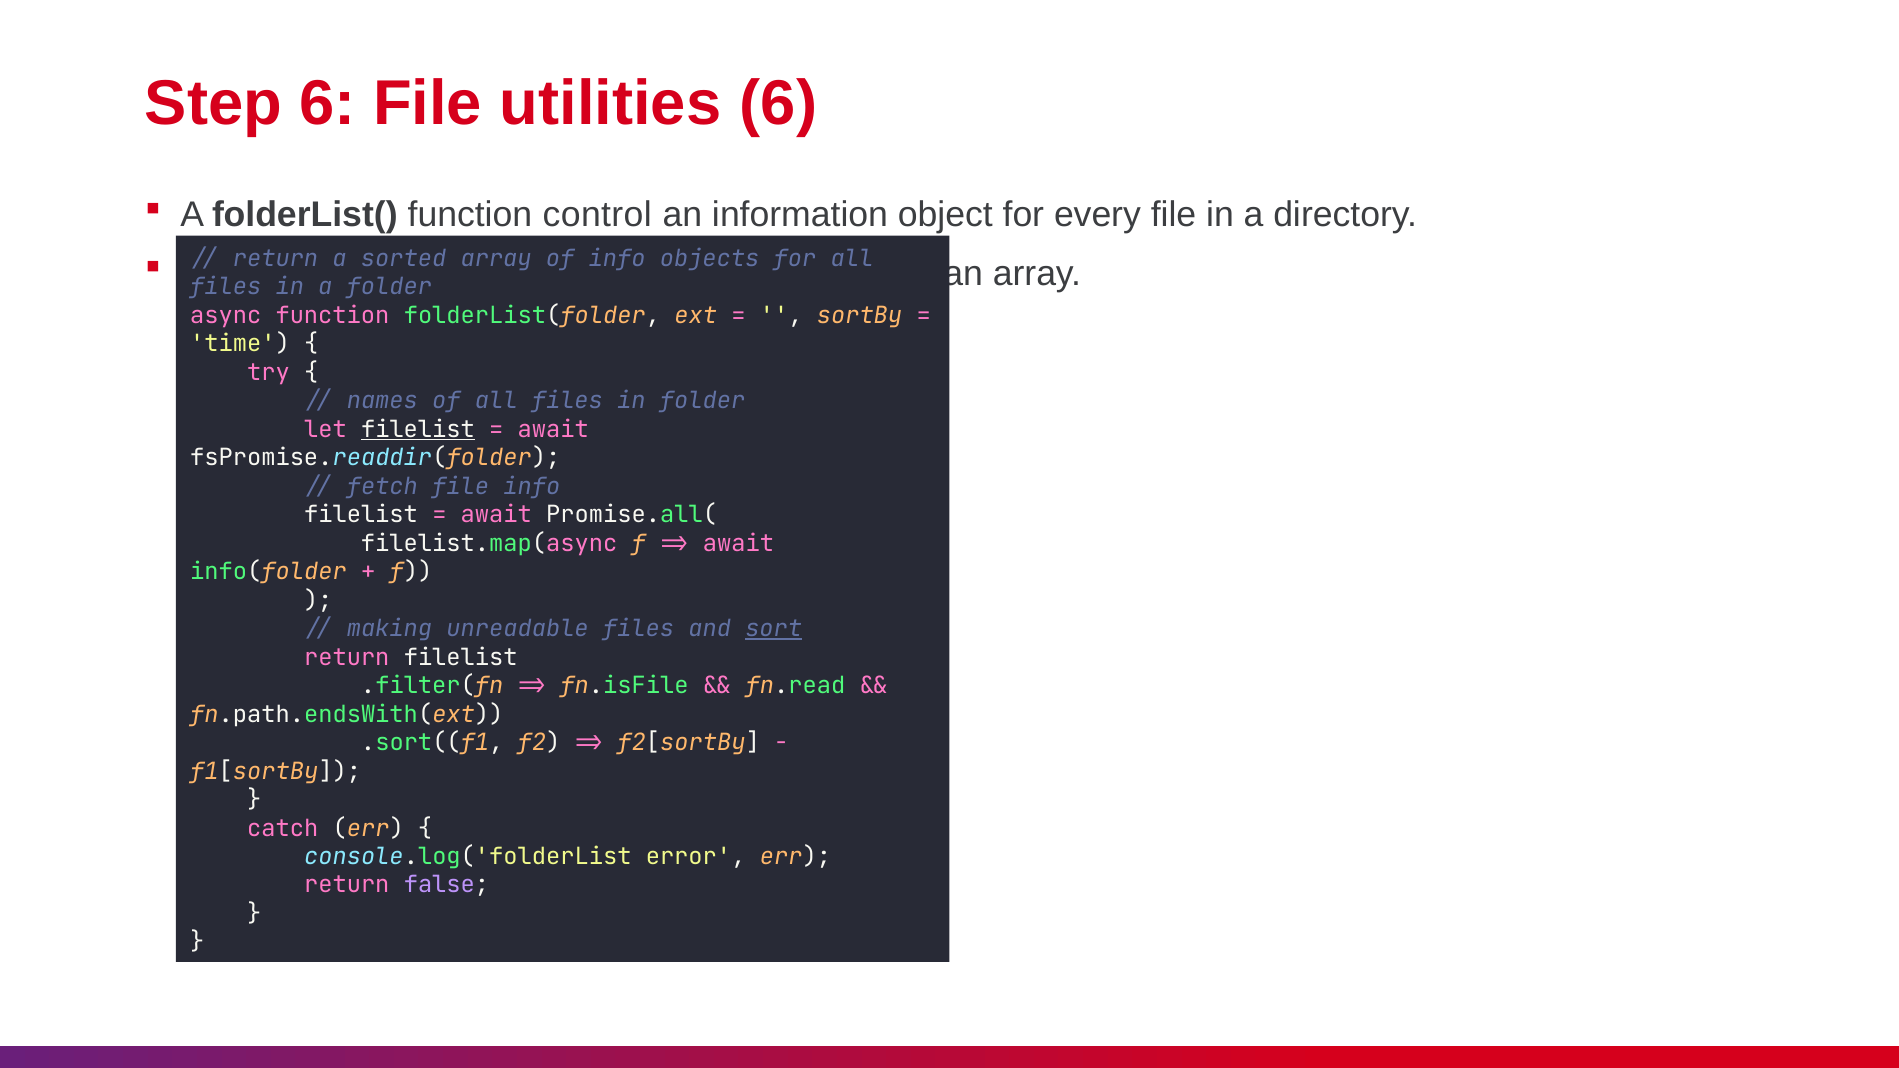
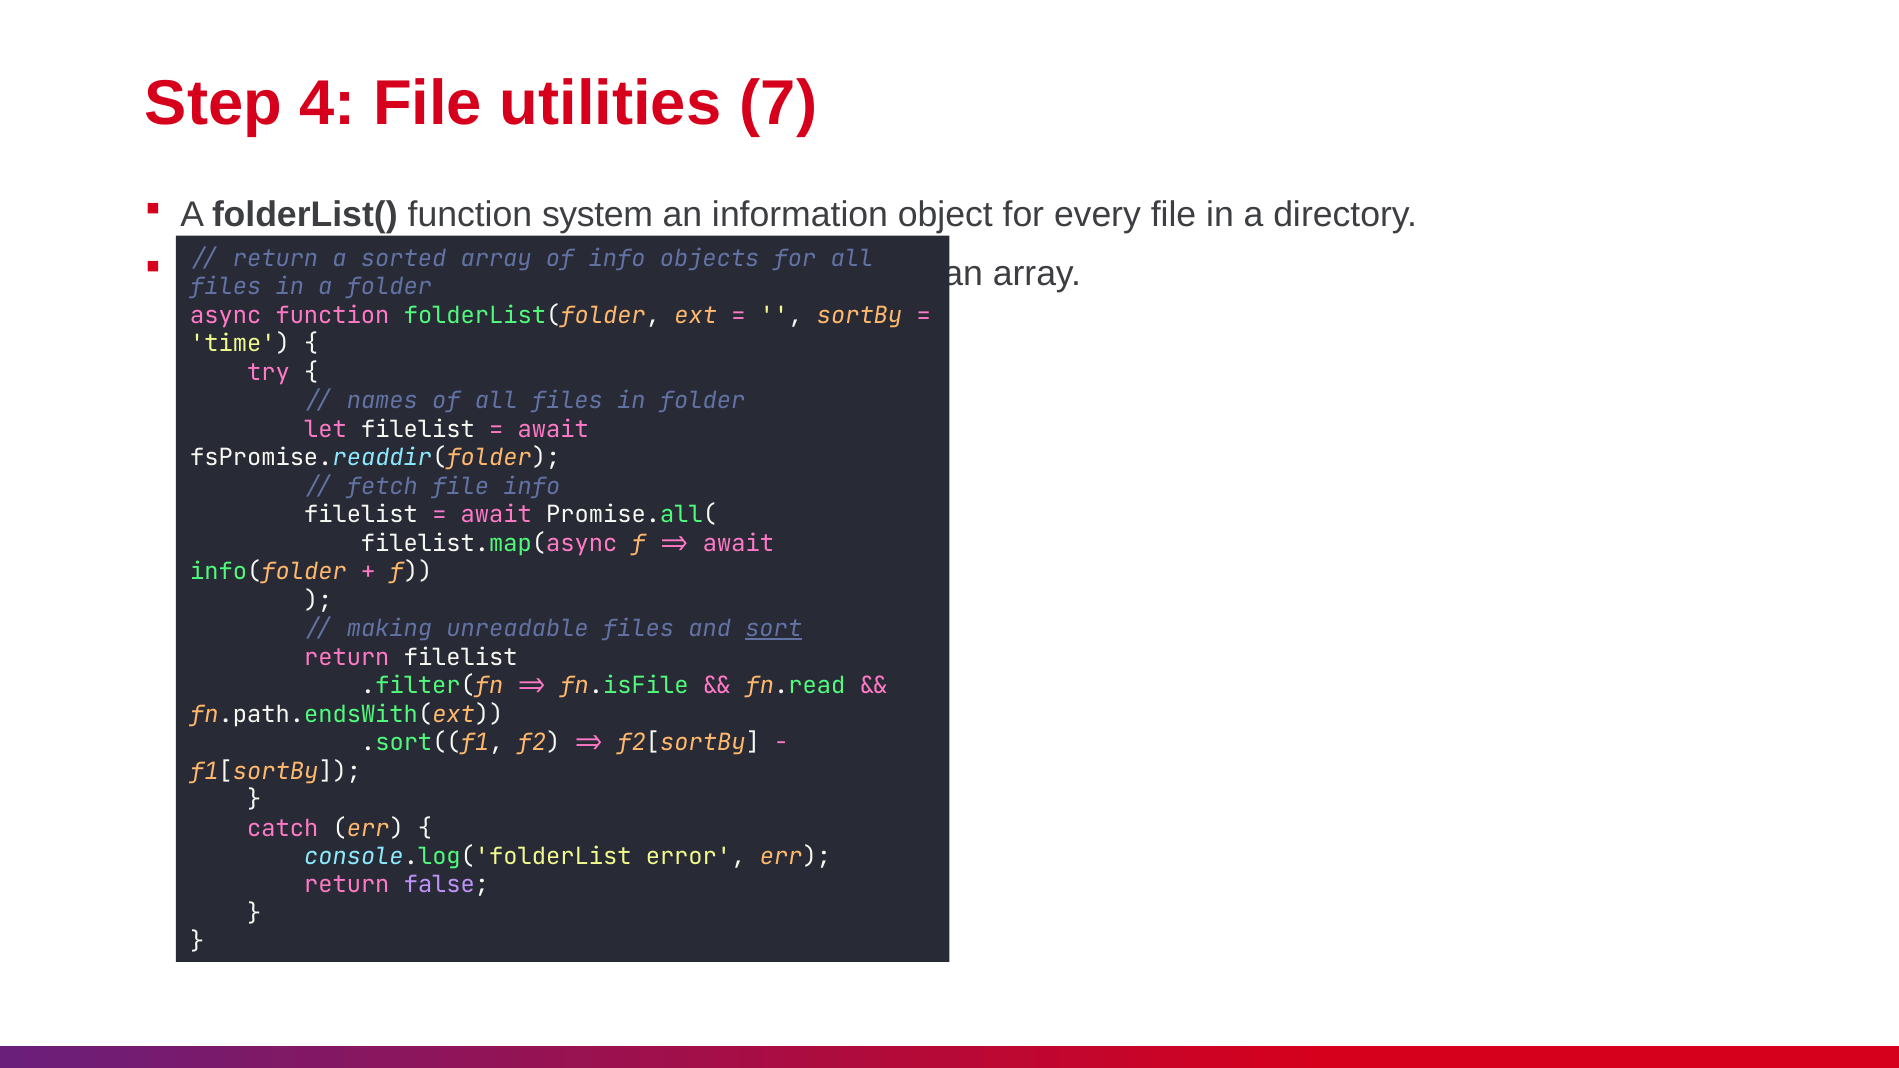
Step 6: 6 -> 4 (328, 104)
utilities 6: 6 -> 7 (779, 104)
control: control -> system (598, 215)
filelist underline: present -> none (418, 430)
